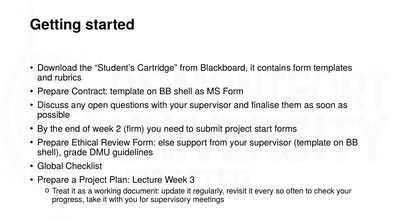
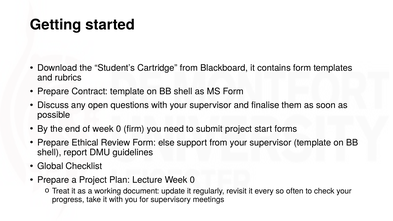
of week 2: 2 -> 0 (119, 129)
grade: grade -> report (75, 152)
Lecture Week 3: 3 -> 0 (192, 180)
